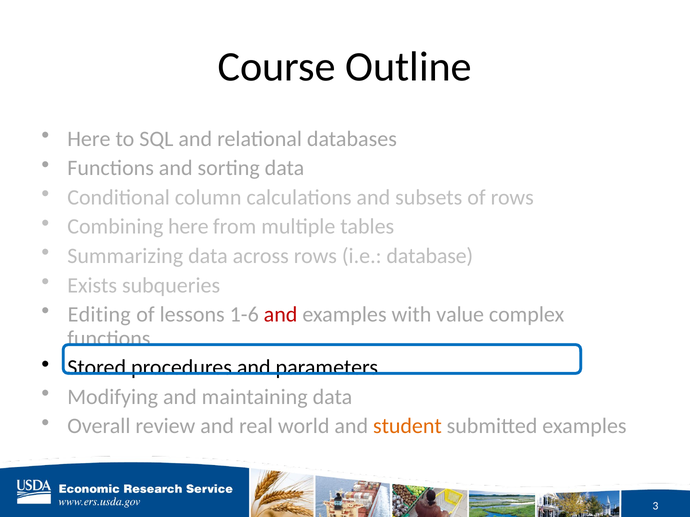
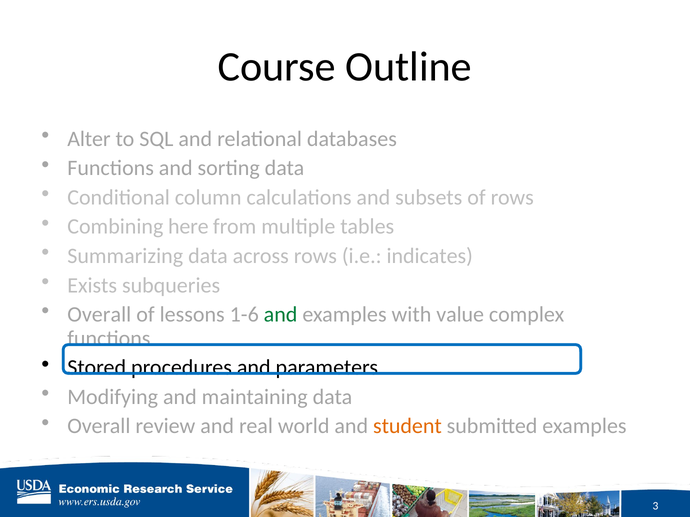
Here: Here -> Alter (89, 139)
database: database -> indicates (430, 256)
Editing: Editing -> Overall (99, 315)
and colour: red -> green (281, 315)
